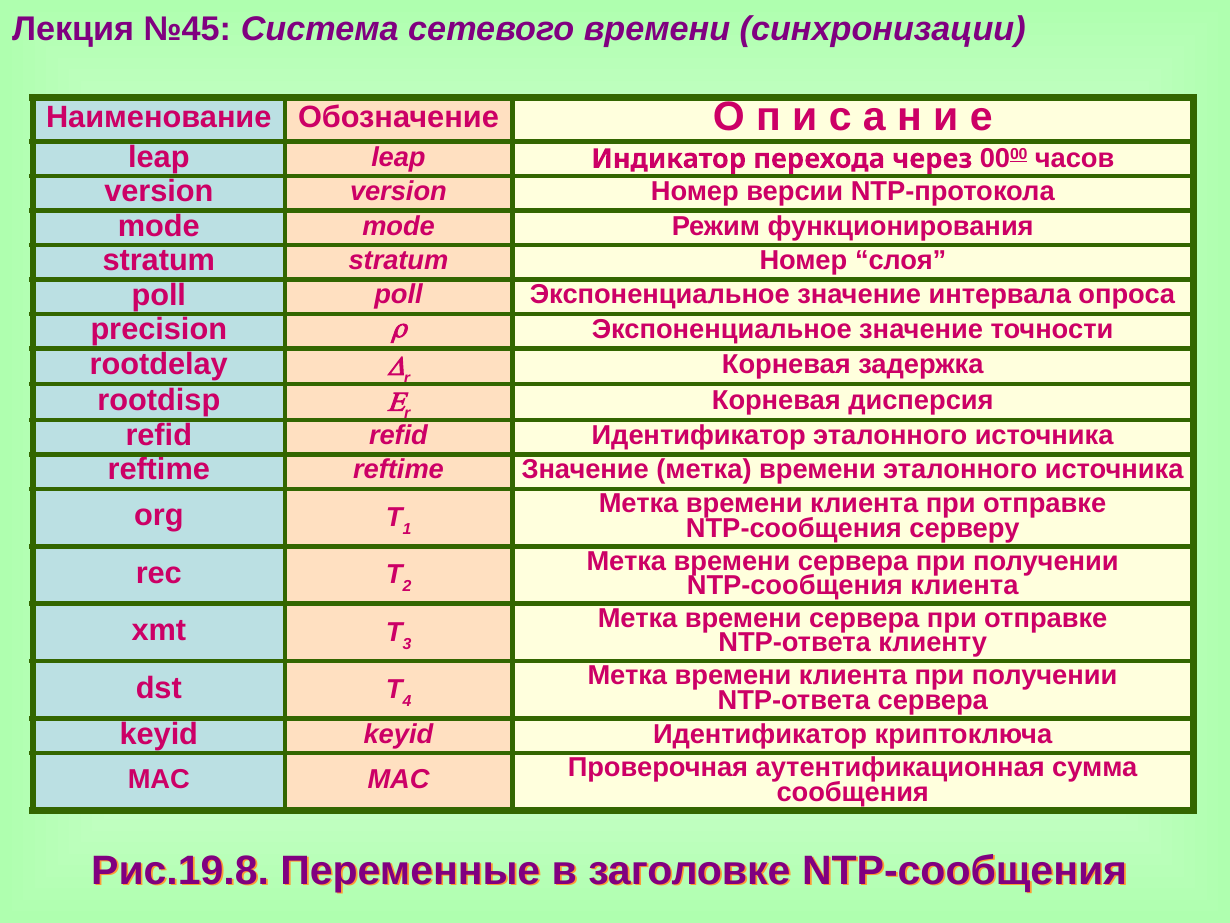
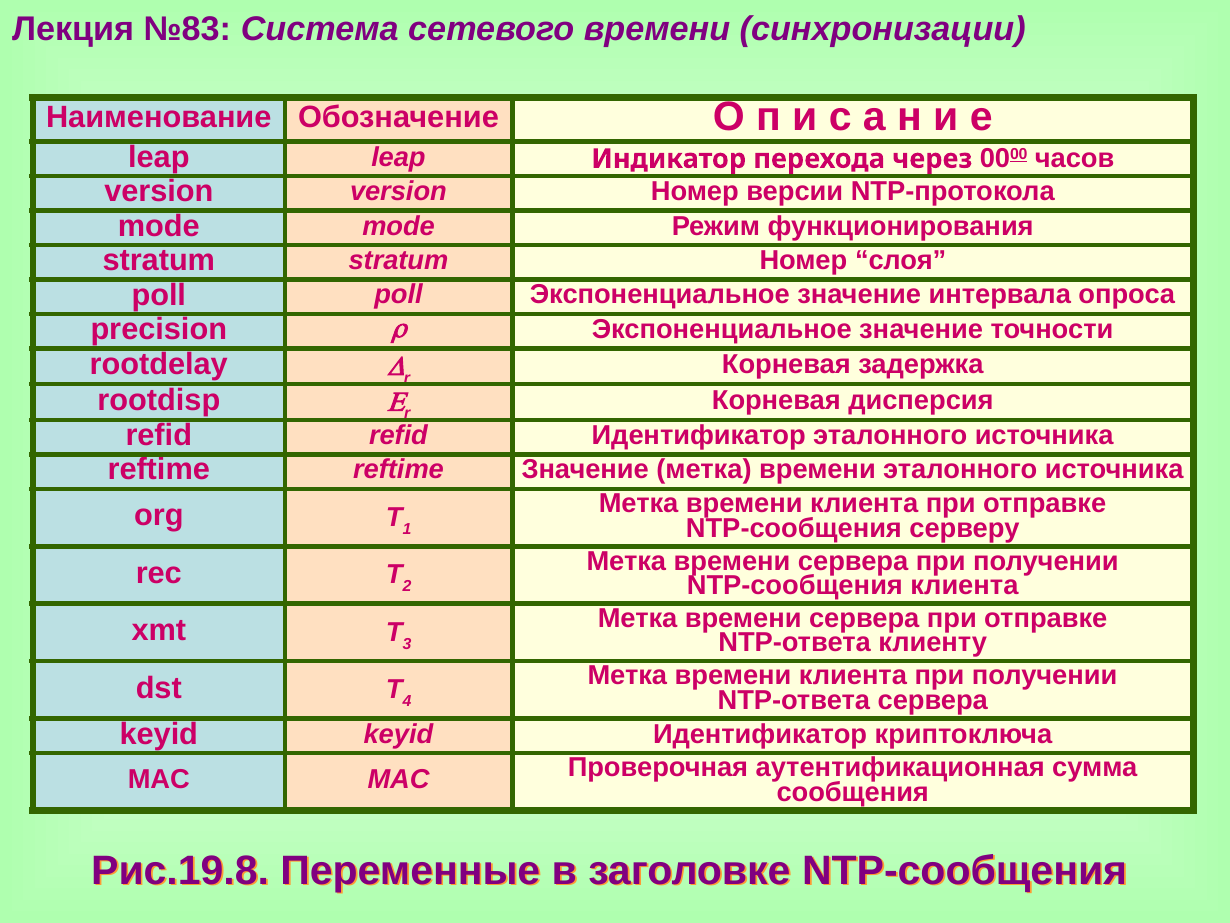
№45: №45 -> №83 (187, 29)
